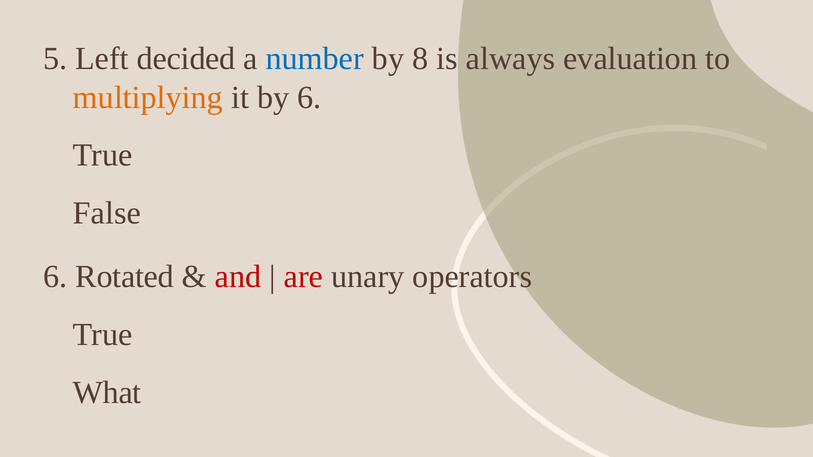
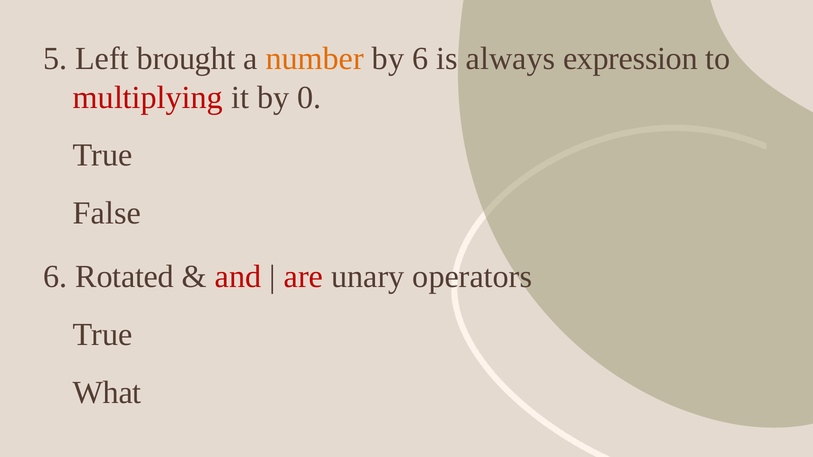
decided: decided -> brought (186, 59)
number colour: blue -> orange (315, 59)
by 8: 8 -> 6 (420, 59)
evaluation: evaluation -> expression (630, 59)
multiplying colour: orange -> red (148, 97)
by 6: 6 -> 0 (309, 97)
